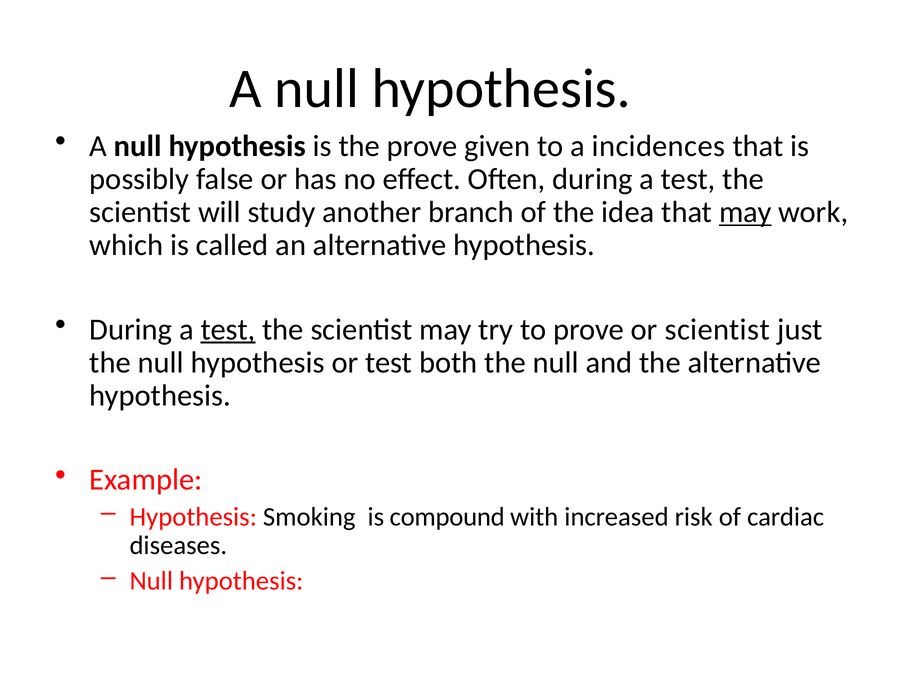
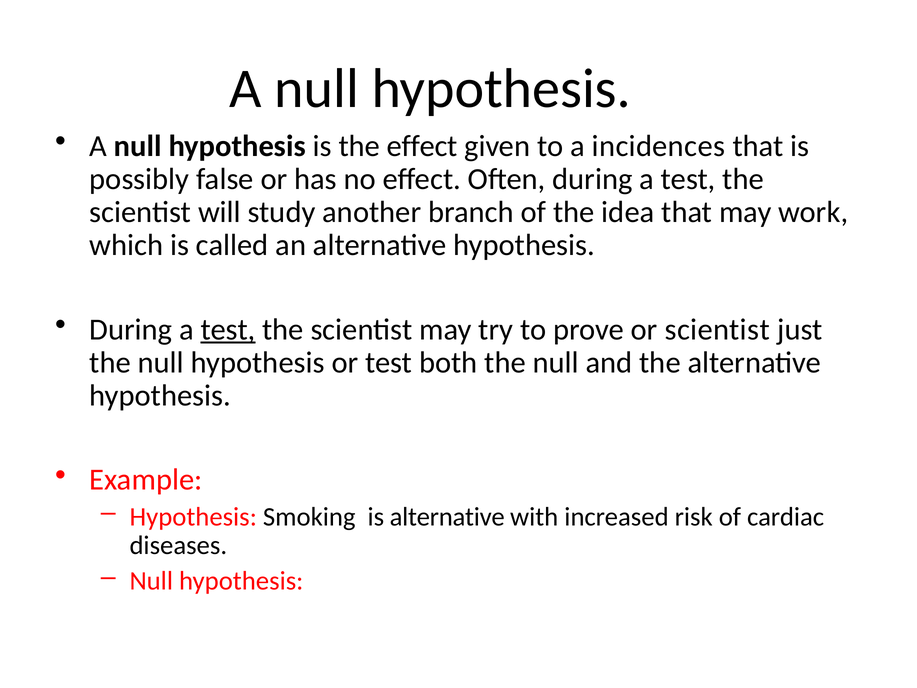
the prove: prove -> effect (422, 146)
may underline: present -> none (745, 212)
is compound: compound -> alternative (447, 517)
